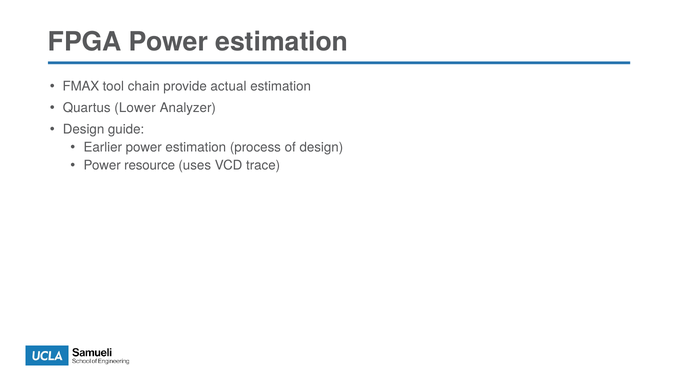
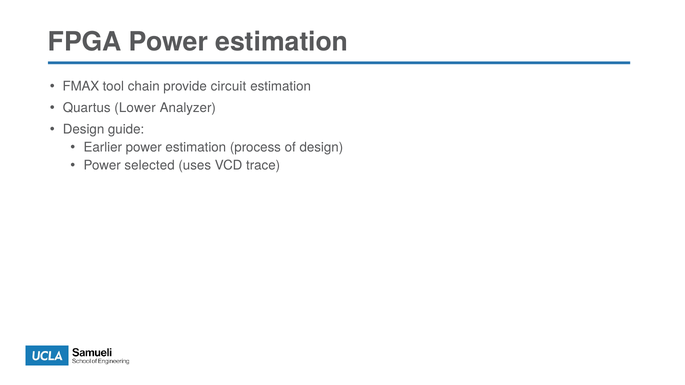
actual: actual -> circuit (228, 86)
resource: resource -> selected (150, 165)
